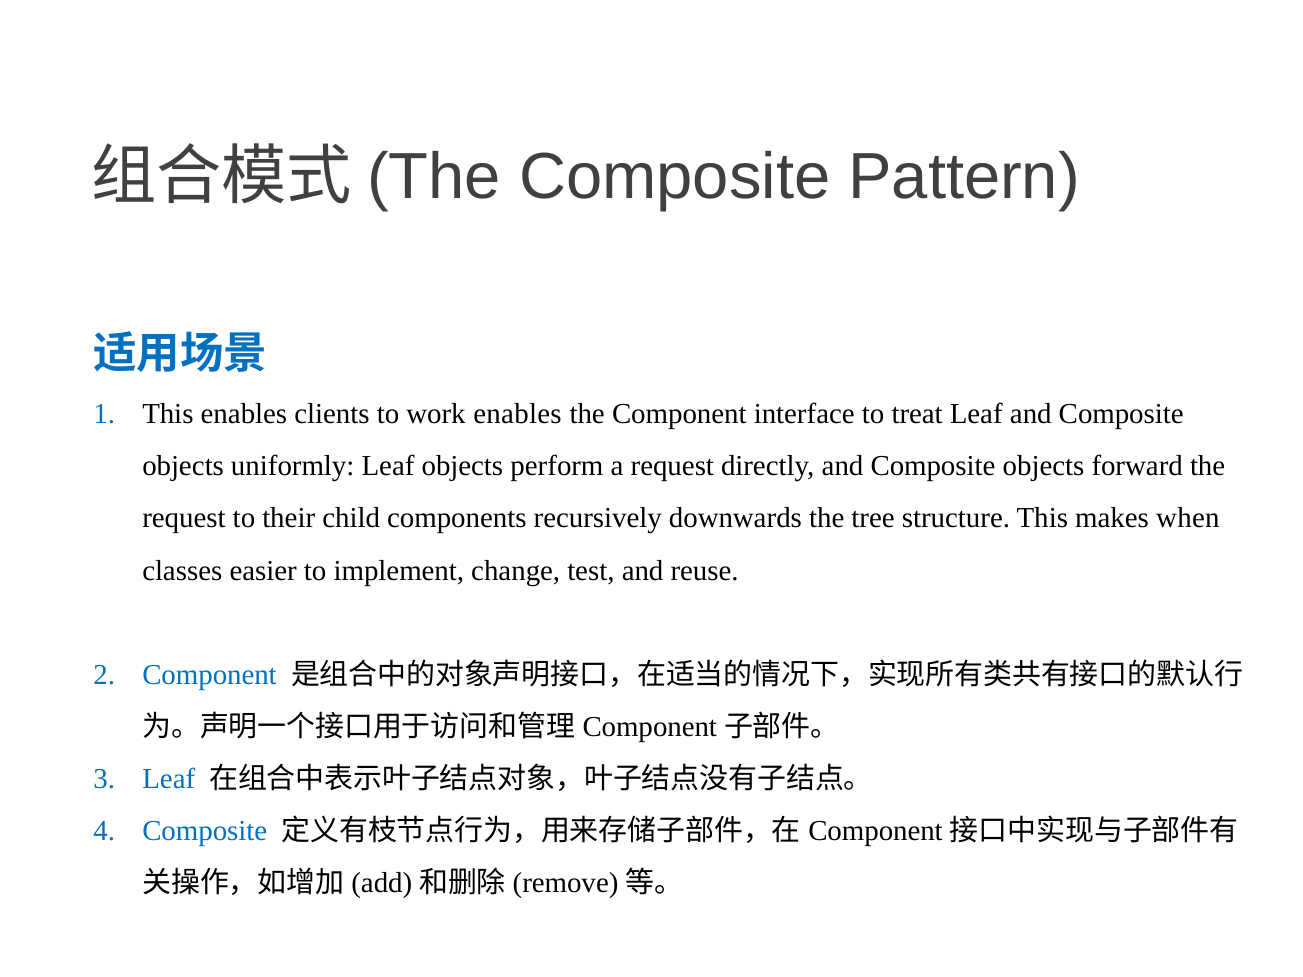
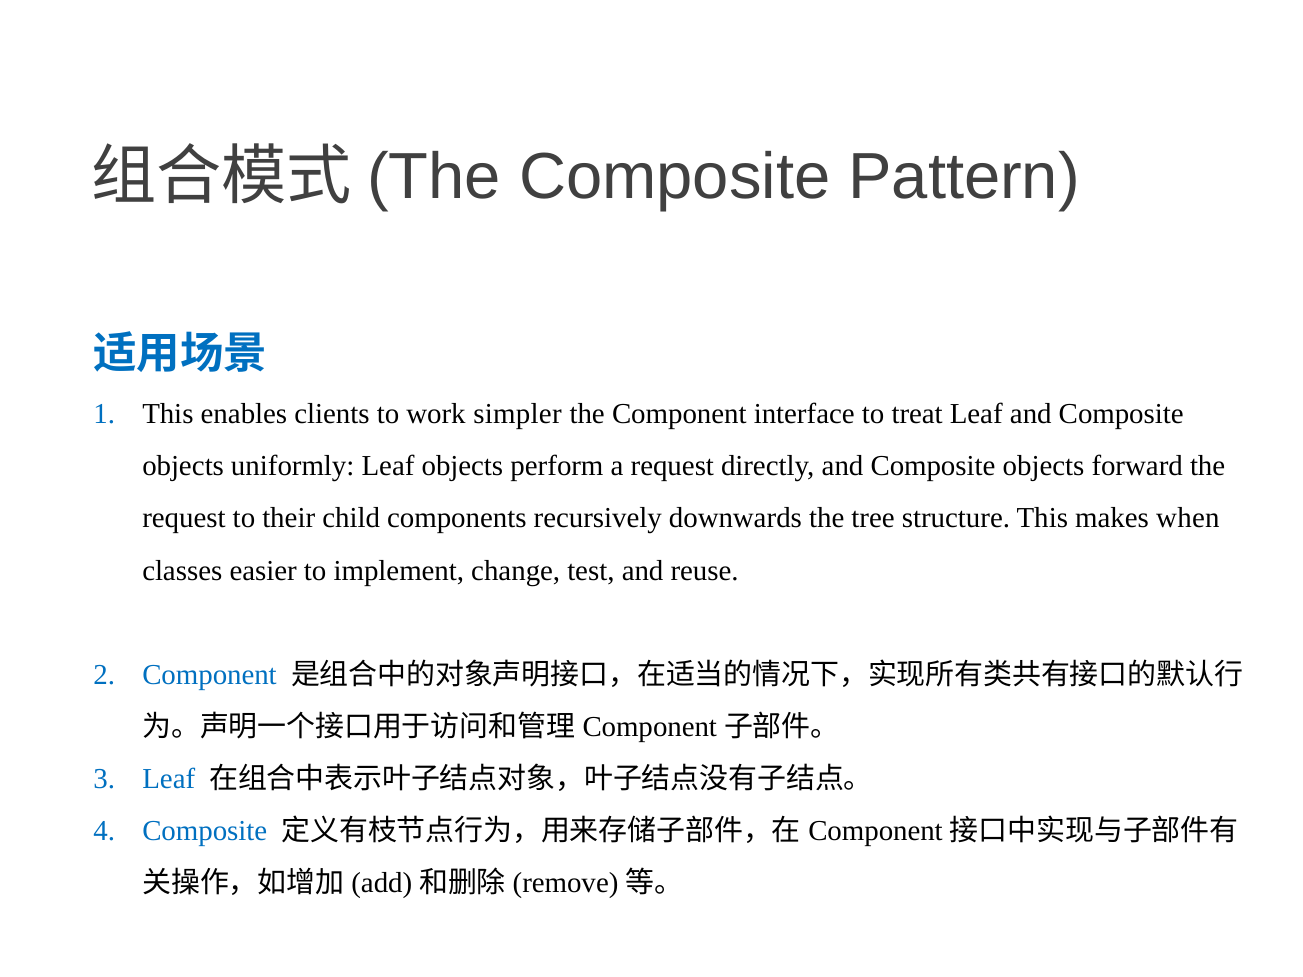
work enables: enables -> simpler (518, 414)
